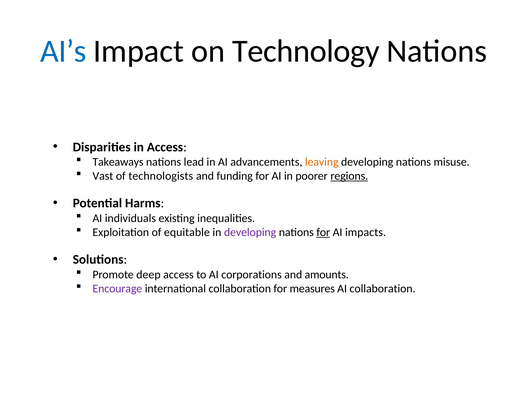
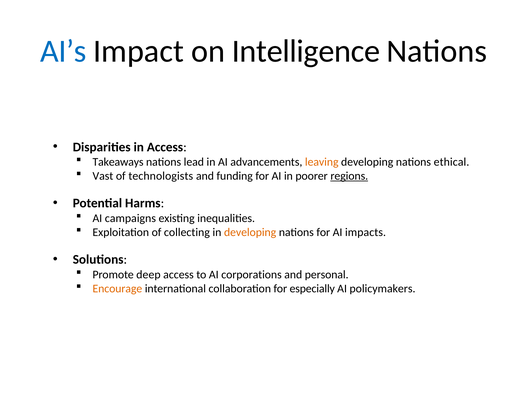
Technology: Technology -> Intelligence (306, 51)
misuse: misuse -> ethical (452, 162)
individuals: individuals -> campaigns (130, 218)
equitable: equitable -> collecting (187, 232)
developing colour: purple -> orange (250, 232)
for underline: present -> none (323, 232)
amounts: amounts -> personal (327, 274)
Encourage colour: purple -> orange (117, 289)
measures: measures -> especially (312, 289)
AI collaboration: collaboration -> policymakers (383, 289)
